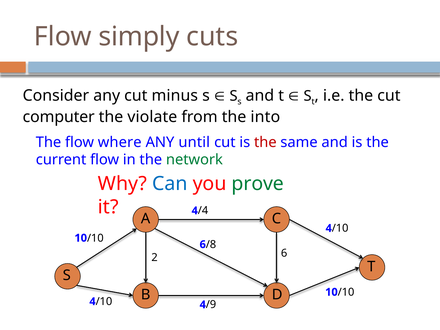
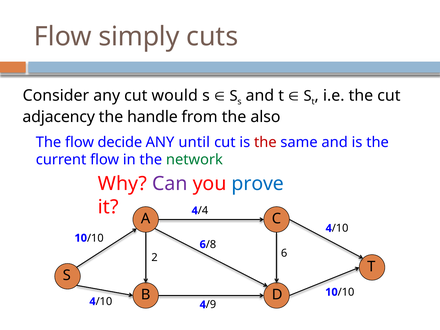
minus: minus -> would (175, 96)
computer: computer -> adjacency (59, 117)
violate: violate -> handle (152, 117)
into: into -> also (265, 117)
where: where -> decide (120, 142)
Can colour: blue -> purple (170, 184)
prove colour: green -> blue (258, 184)
